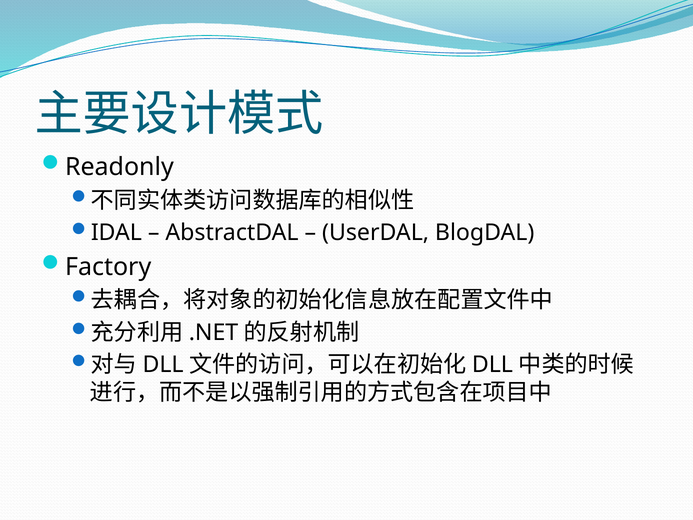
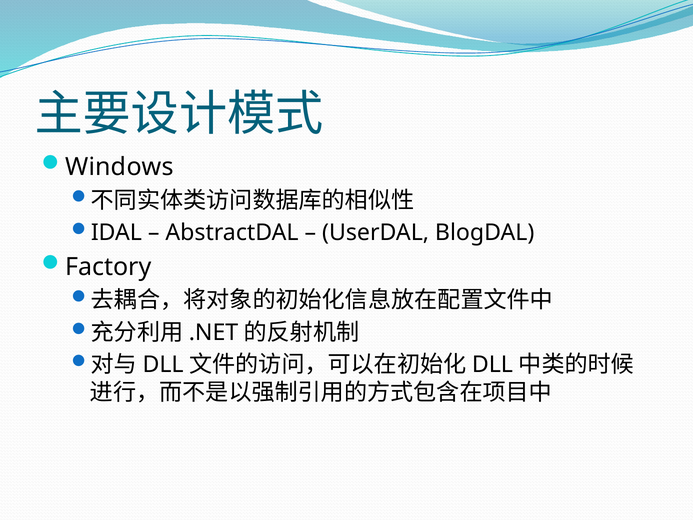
Readonly: Readonly -> Windows (119, 167)
